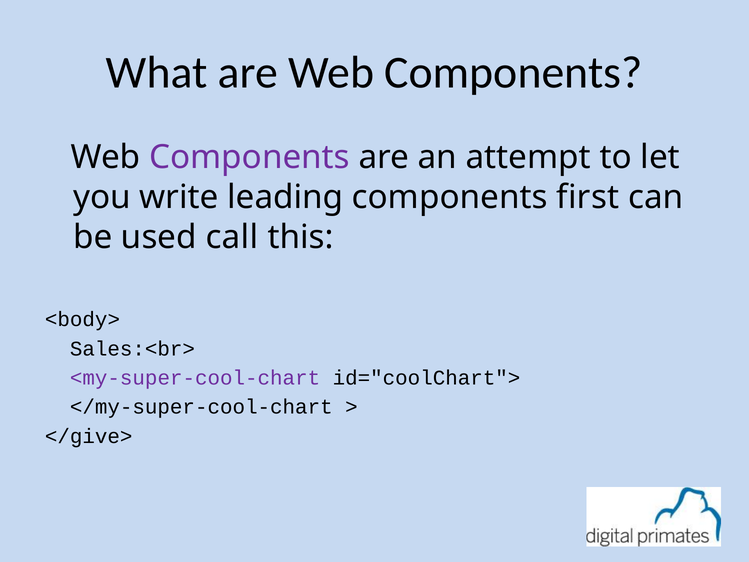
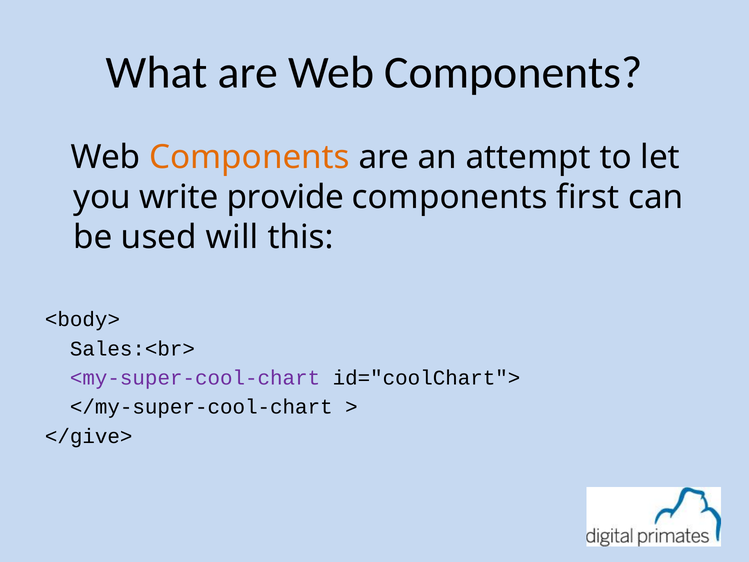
Components colour: purple -> orange (250, 157)
leading: leading -> provide (285, 197)
call: call -> will (232, 237)
